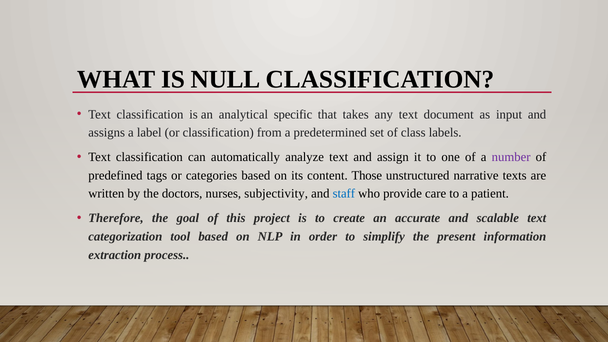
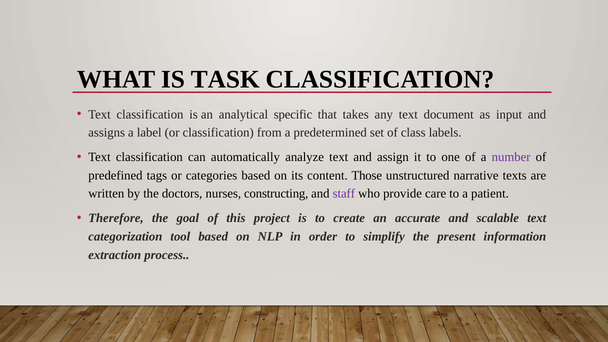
NULL: NULL -> TASK (225, 79)
subjectivity: subjectivity -> constructing (276, 194)
staff colour: blue -> purple (344, 194)
